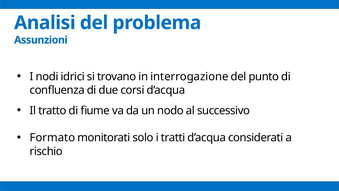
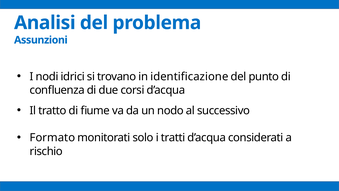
interrogazione: interrogazione -> identificazione (189, 76)
